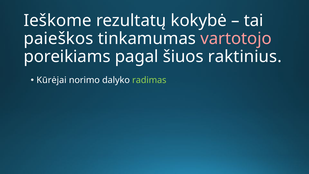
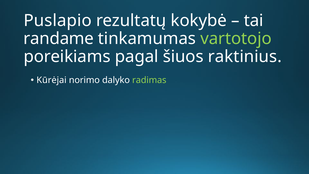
Ieškome: Ieškome -> Puslapio (58, 21)
paieškos: paieškos -> randame (59, 39)
vartotojo colour: pink -> light green (236, 39)
